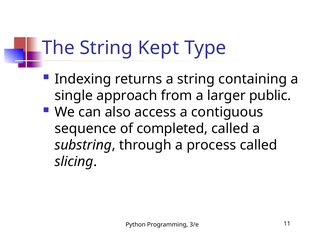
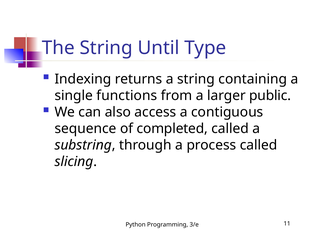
Kept: Kept -> Until (159, 48)
approach: approach -> functions (127, 95)
